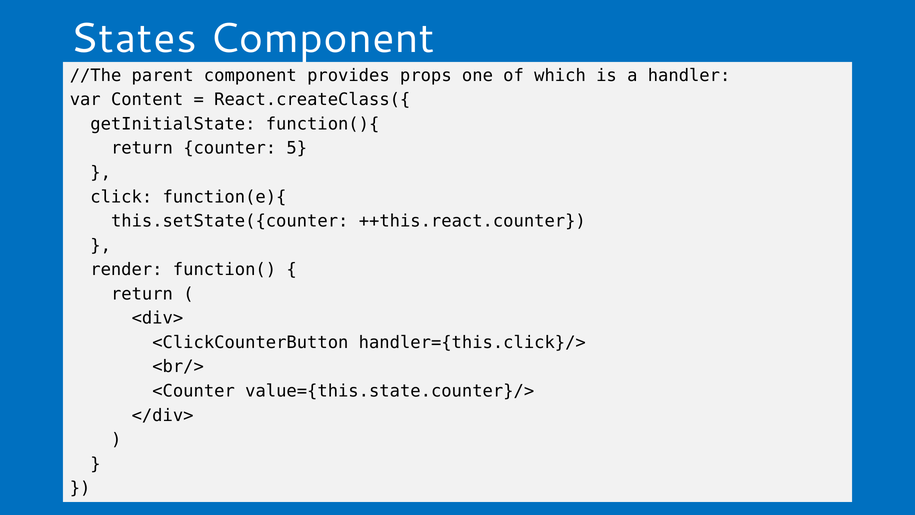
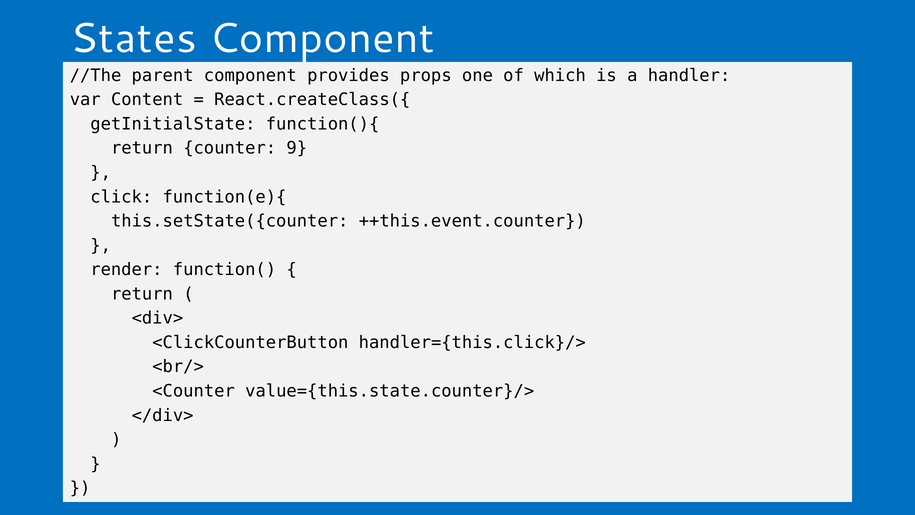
5: 5 -> 9 (297, 148)
++this.react.counter: ++this.react.counter -> ++this.event.counter (472, 221)
